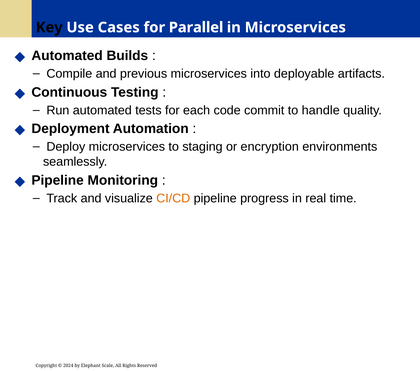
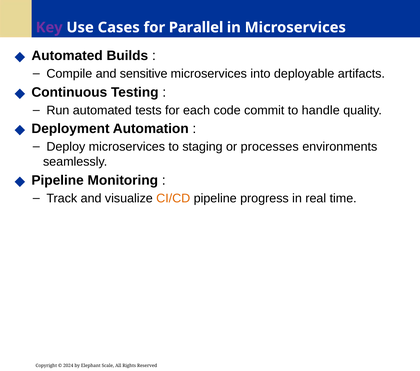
Key colour: black -> purple (49, 28)
previous: previous -> sensitive (144, 74)
encryption: encryption -> processes (270, 147)
